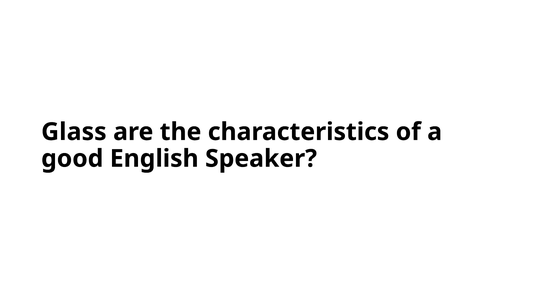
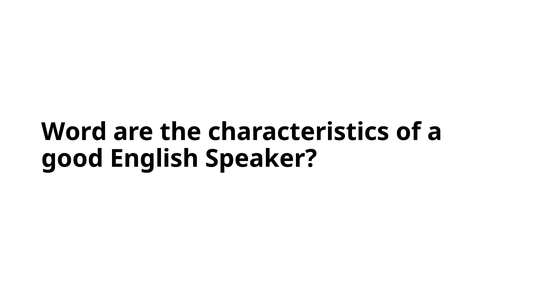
Glass: Glass -> Word (74, 132)
